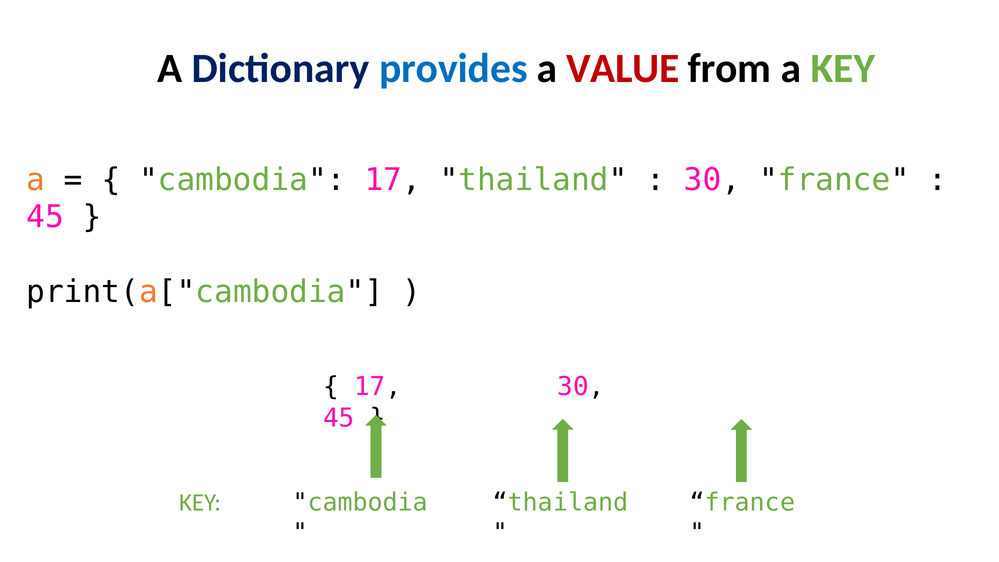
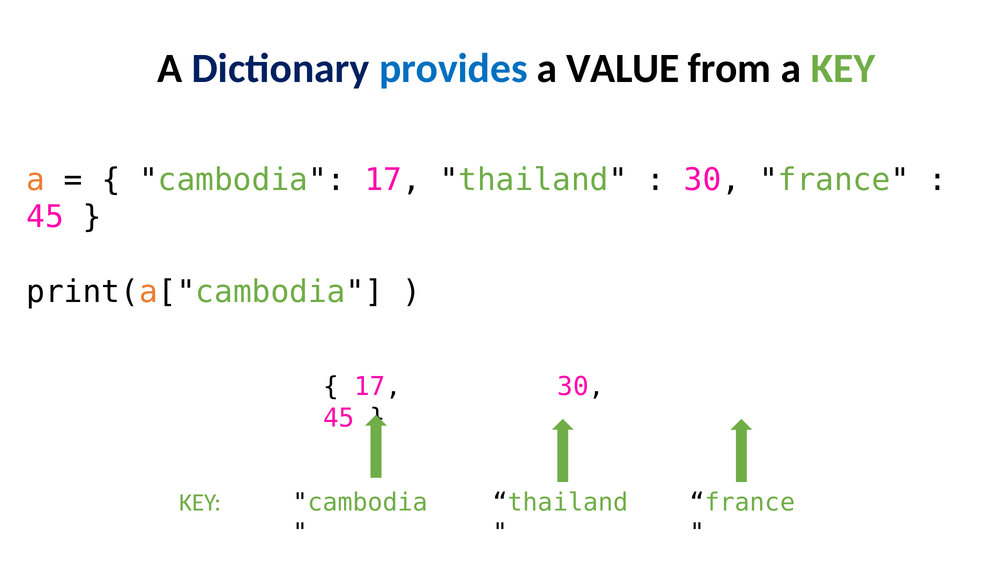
VALUE colour: red -> black (623, 68)
